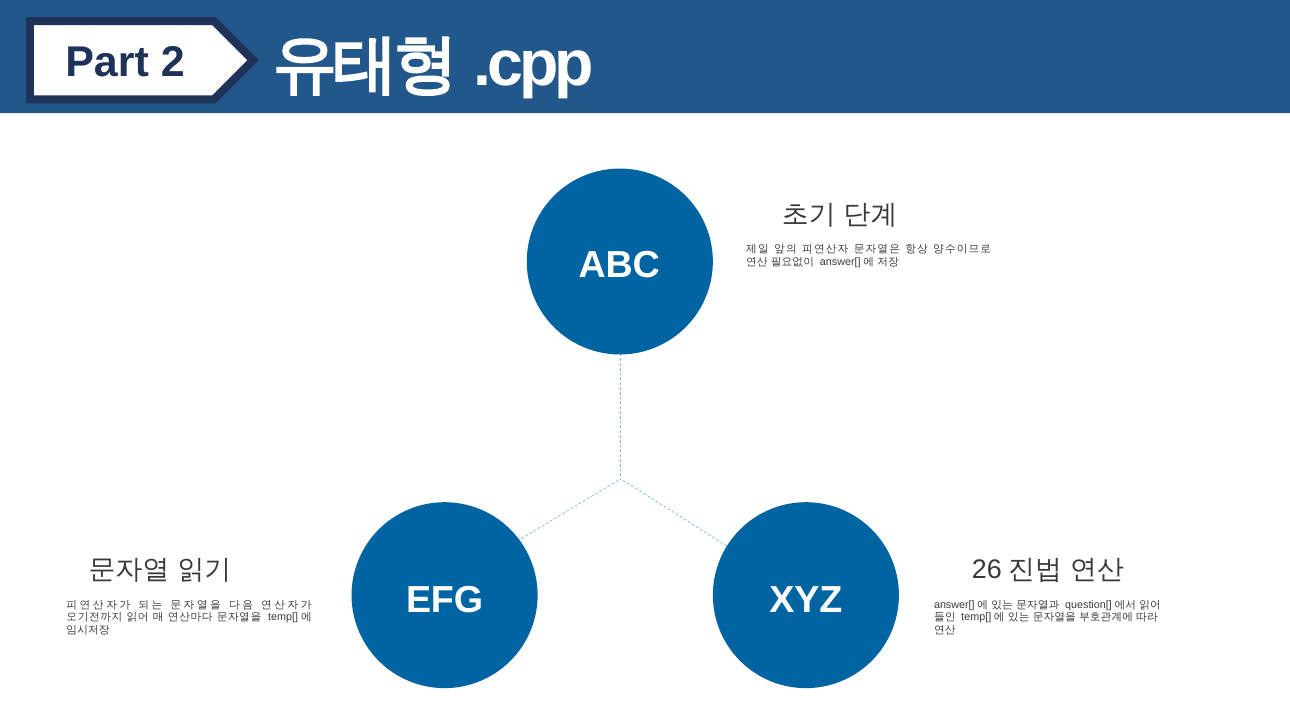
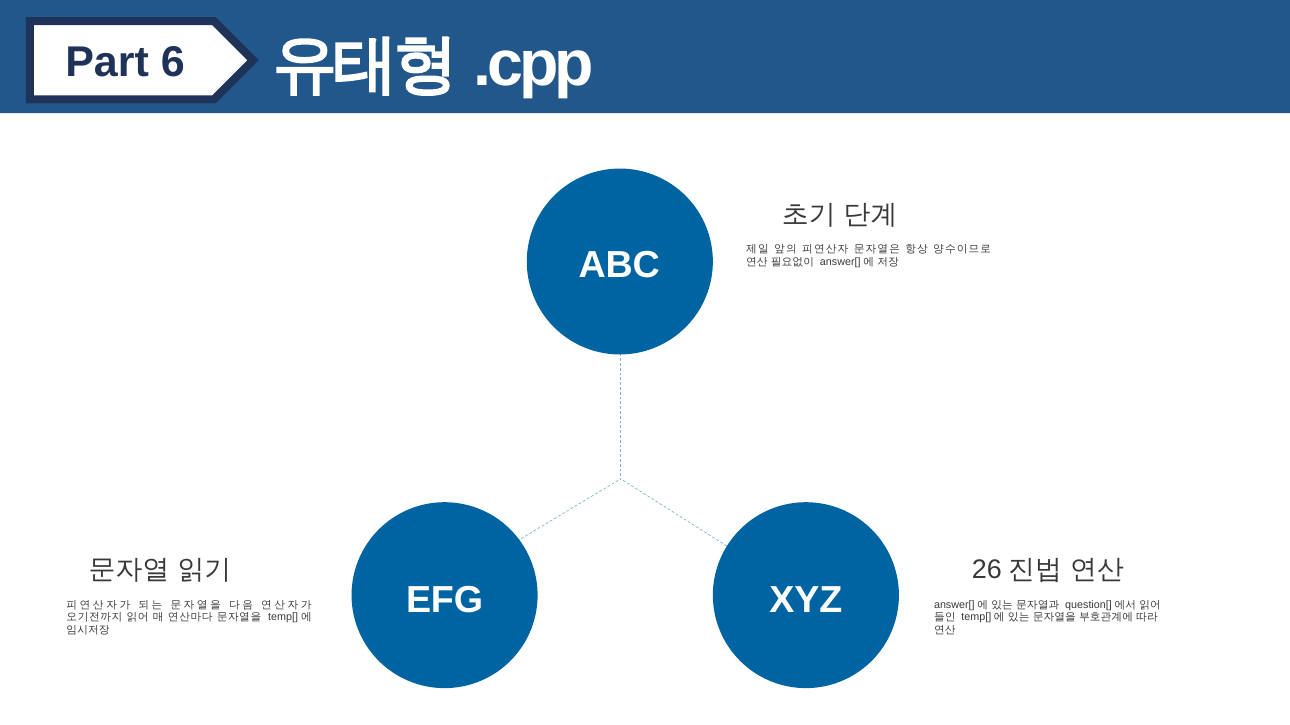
2: 2 -> 6 (173, 63)
